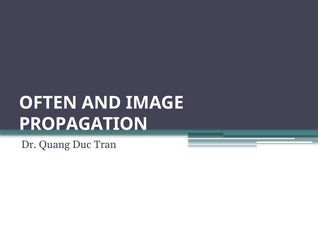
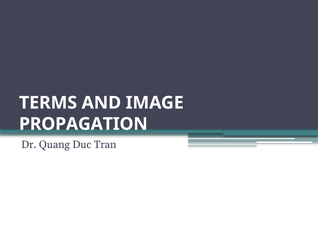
OFTEN: OFTEN -> TERMS (48, 103)
